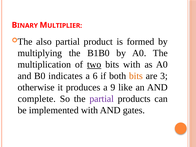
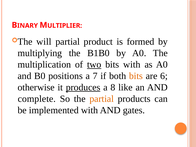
also: also -> will (44, 42)
indicates: indicates -> positions (66, 76)
6: 6 -> 7 (95, 76)
3: 3 -> 6 (164, 76)
produces underline: none -> present (83, 87)
9: 9 -> 8 (113, 87)
partial colour: purple -> orange (102, 99)
